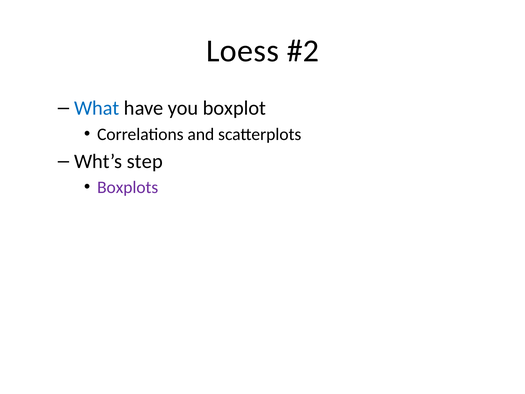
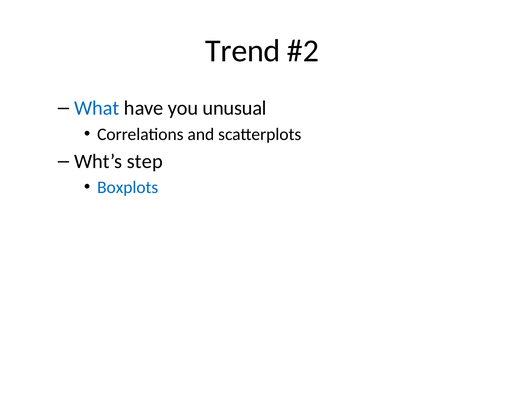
Loess: Loess -> Trend (243, 51)
boxplot: boxplot -> unusual (235, 108)
Boxplots colour: purple -> blue (128, 187)
